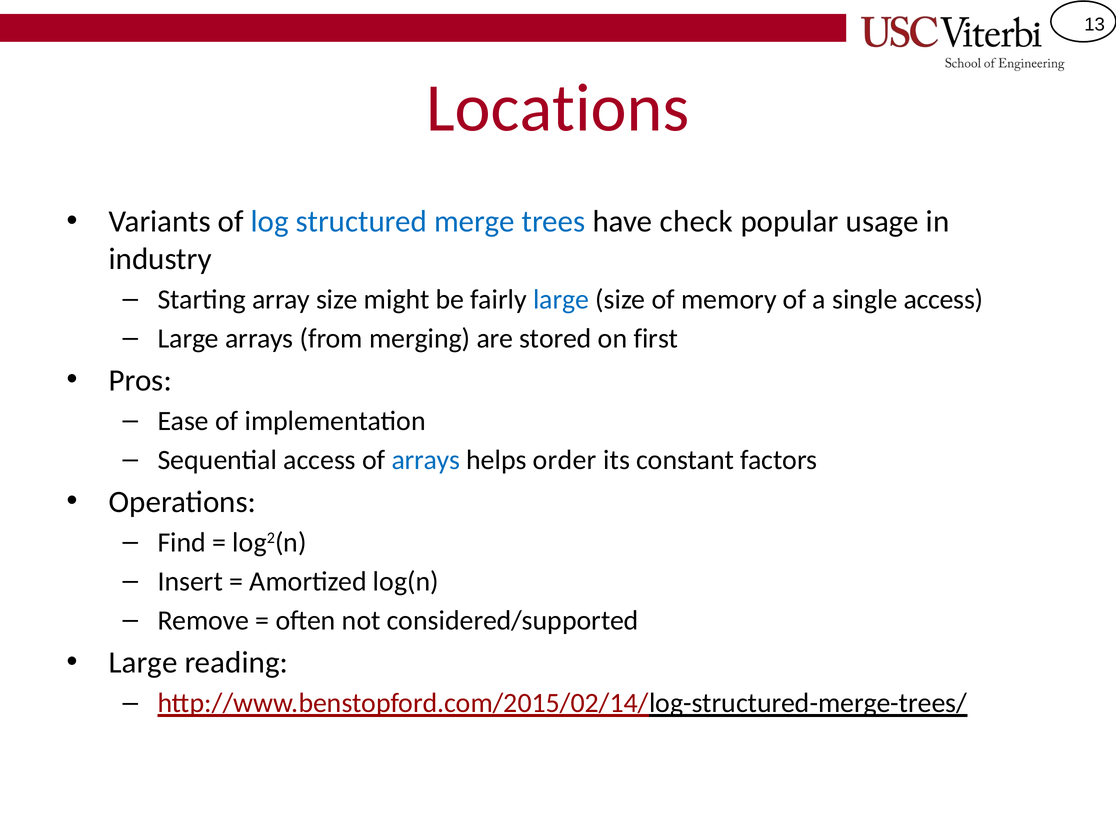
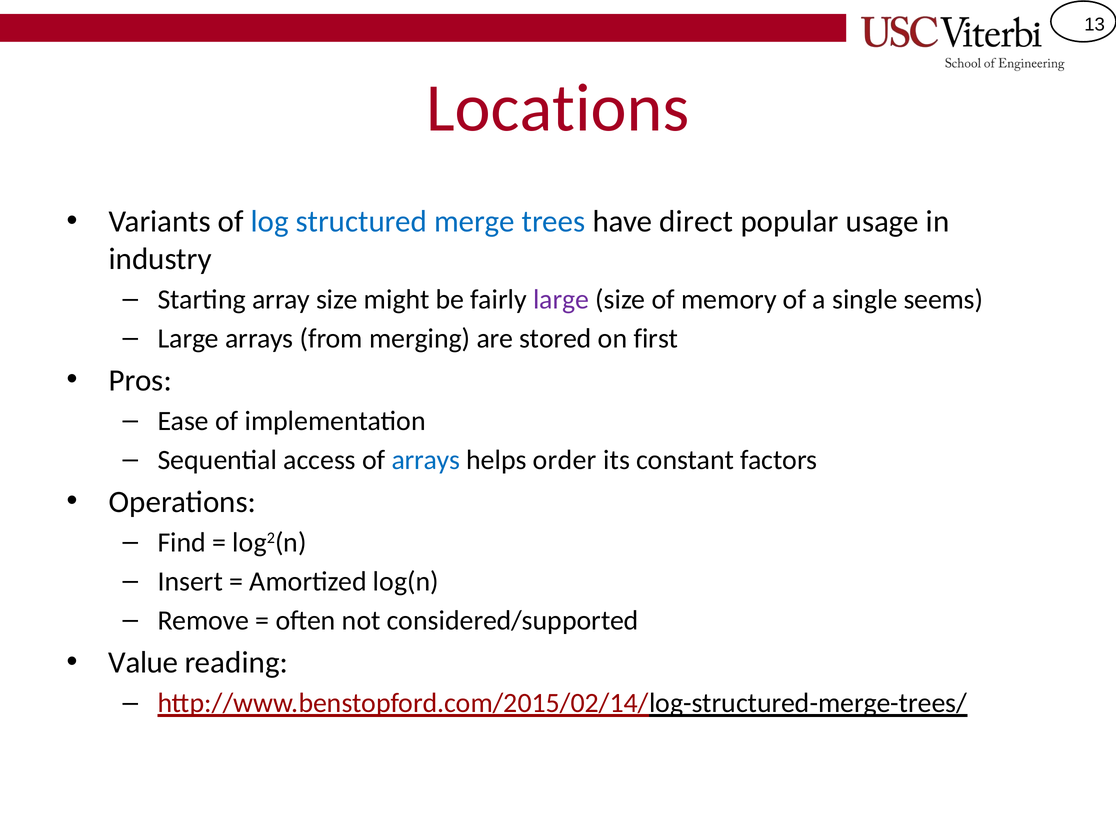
check: check -> direct (696, 222)
large colour: blue -> purple (561, 300)
single access: access -> seems (943, 300)
Large: Large -> Value (143, 663)
